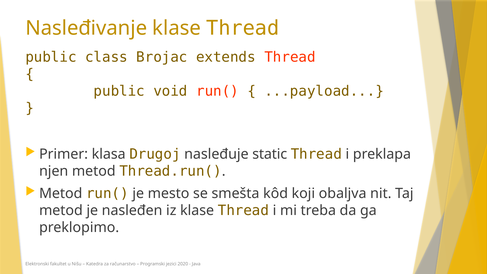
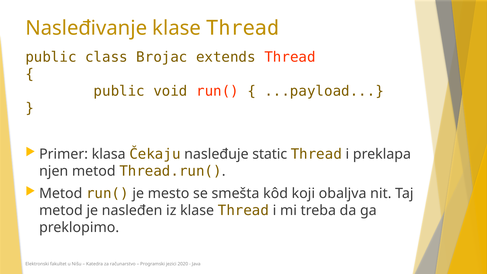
Drugoj: Drugoj -> Čekaju (155, 154)
